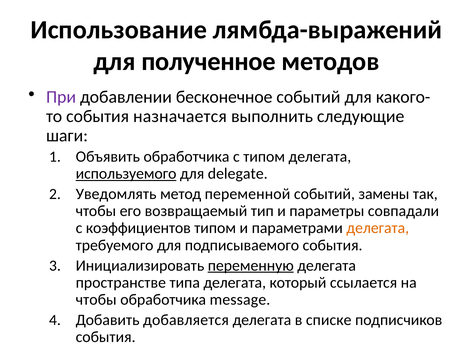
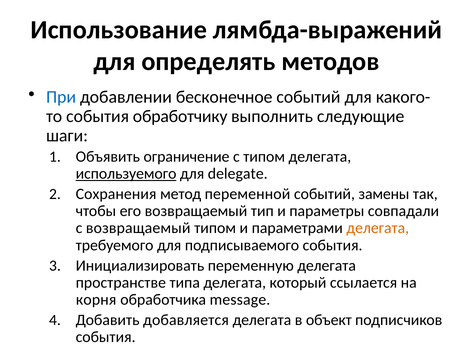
полученное: полученное -> определять (208, 61)
При colour: purple -> blue (61, 97)
назначается: назначается -> обработчику (180, 116)
Объявить обработчика: обработчика -> ограничение (187, 157)
Уведомлять: Уведомлять -> Сохранения (116, 194)
с коэффициентов: коэффициентов -> возвращаемый (138, 228)
переменную underline: present -> none (251, 265)
чтобы: чтобы -> корня (96, 299)
списке: списке -> объект (329, 320)
